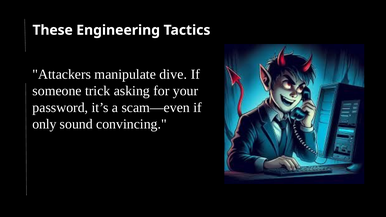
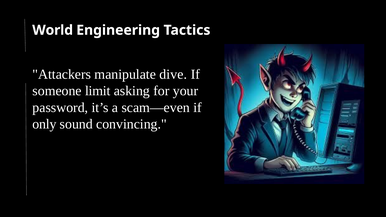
These: These -> World (53, 30)
trick: trick -> limit (98, 91)
